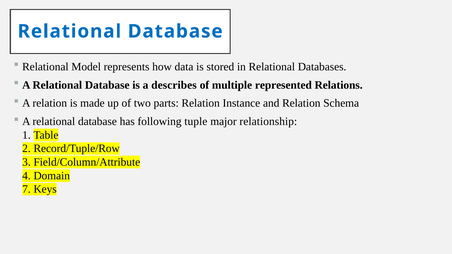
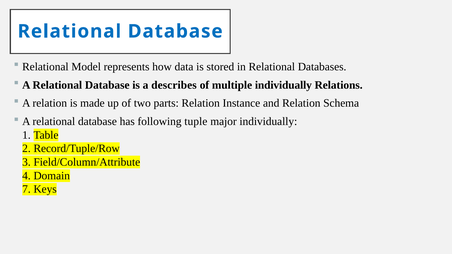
multiple represented: represented -> individually (283, 85)
major relationship: relationship -> individually (268, 122)
